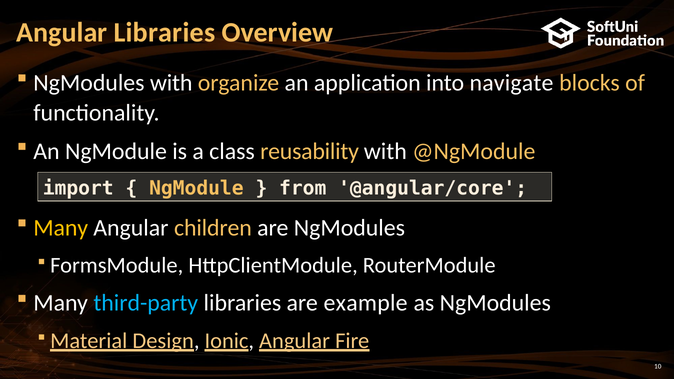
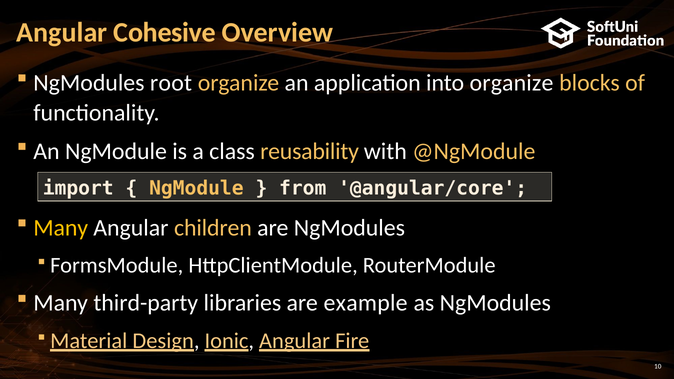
Angular Libraries: Libraries -> Cohesive (165, 33)
NgModules with: with -> root (171, 83)
into navigate: navigate -> organize (511, 83)
third-party colour: light blue -> white (146, 303)
